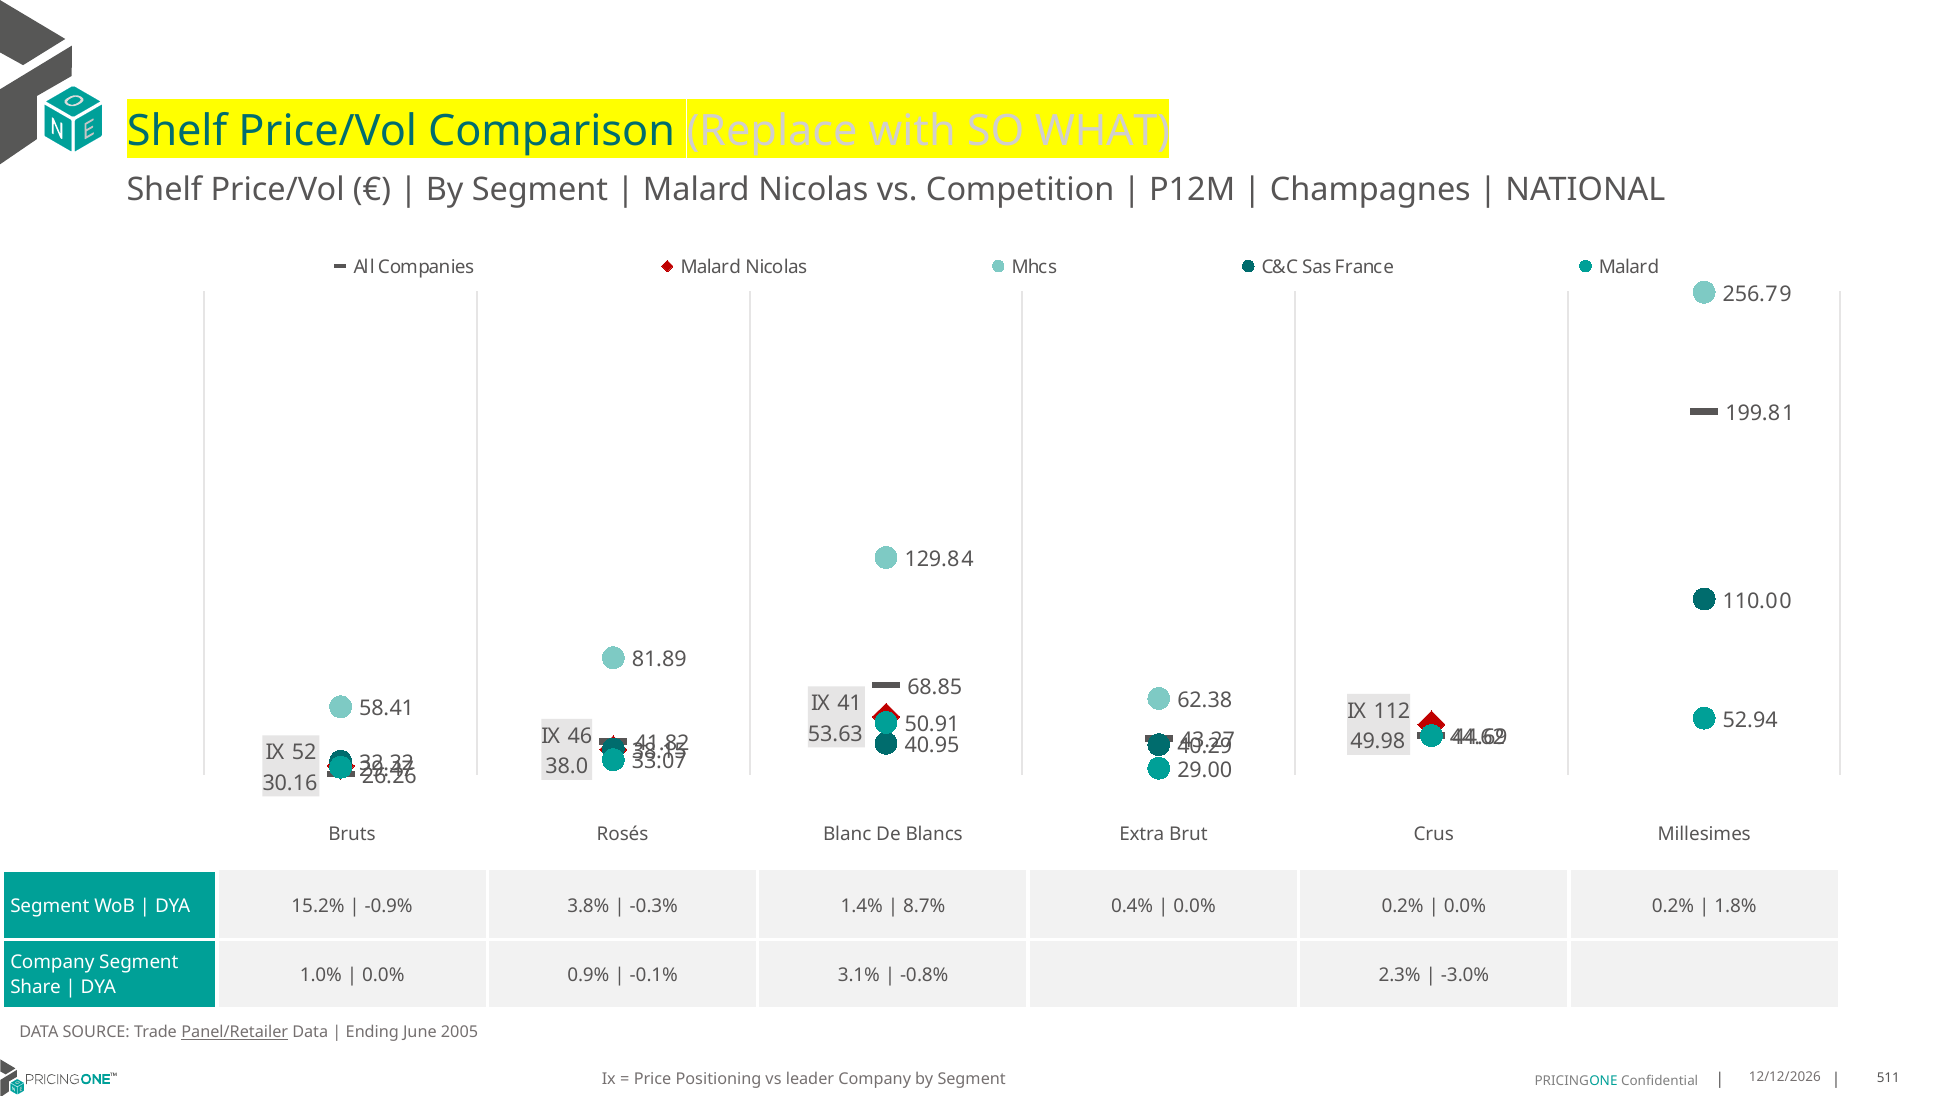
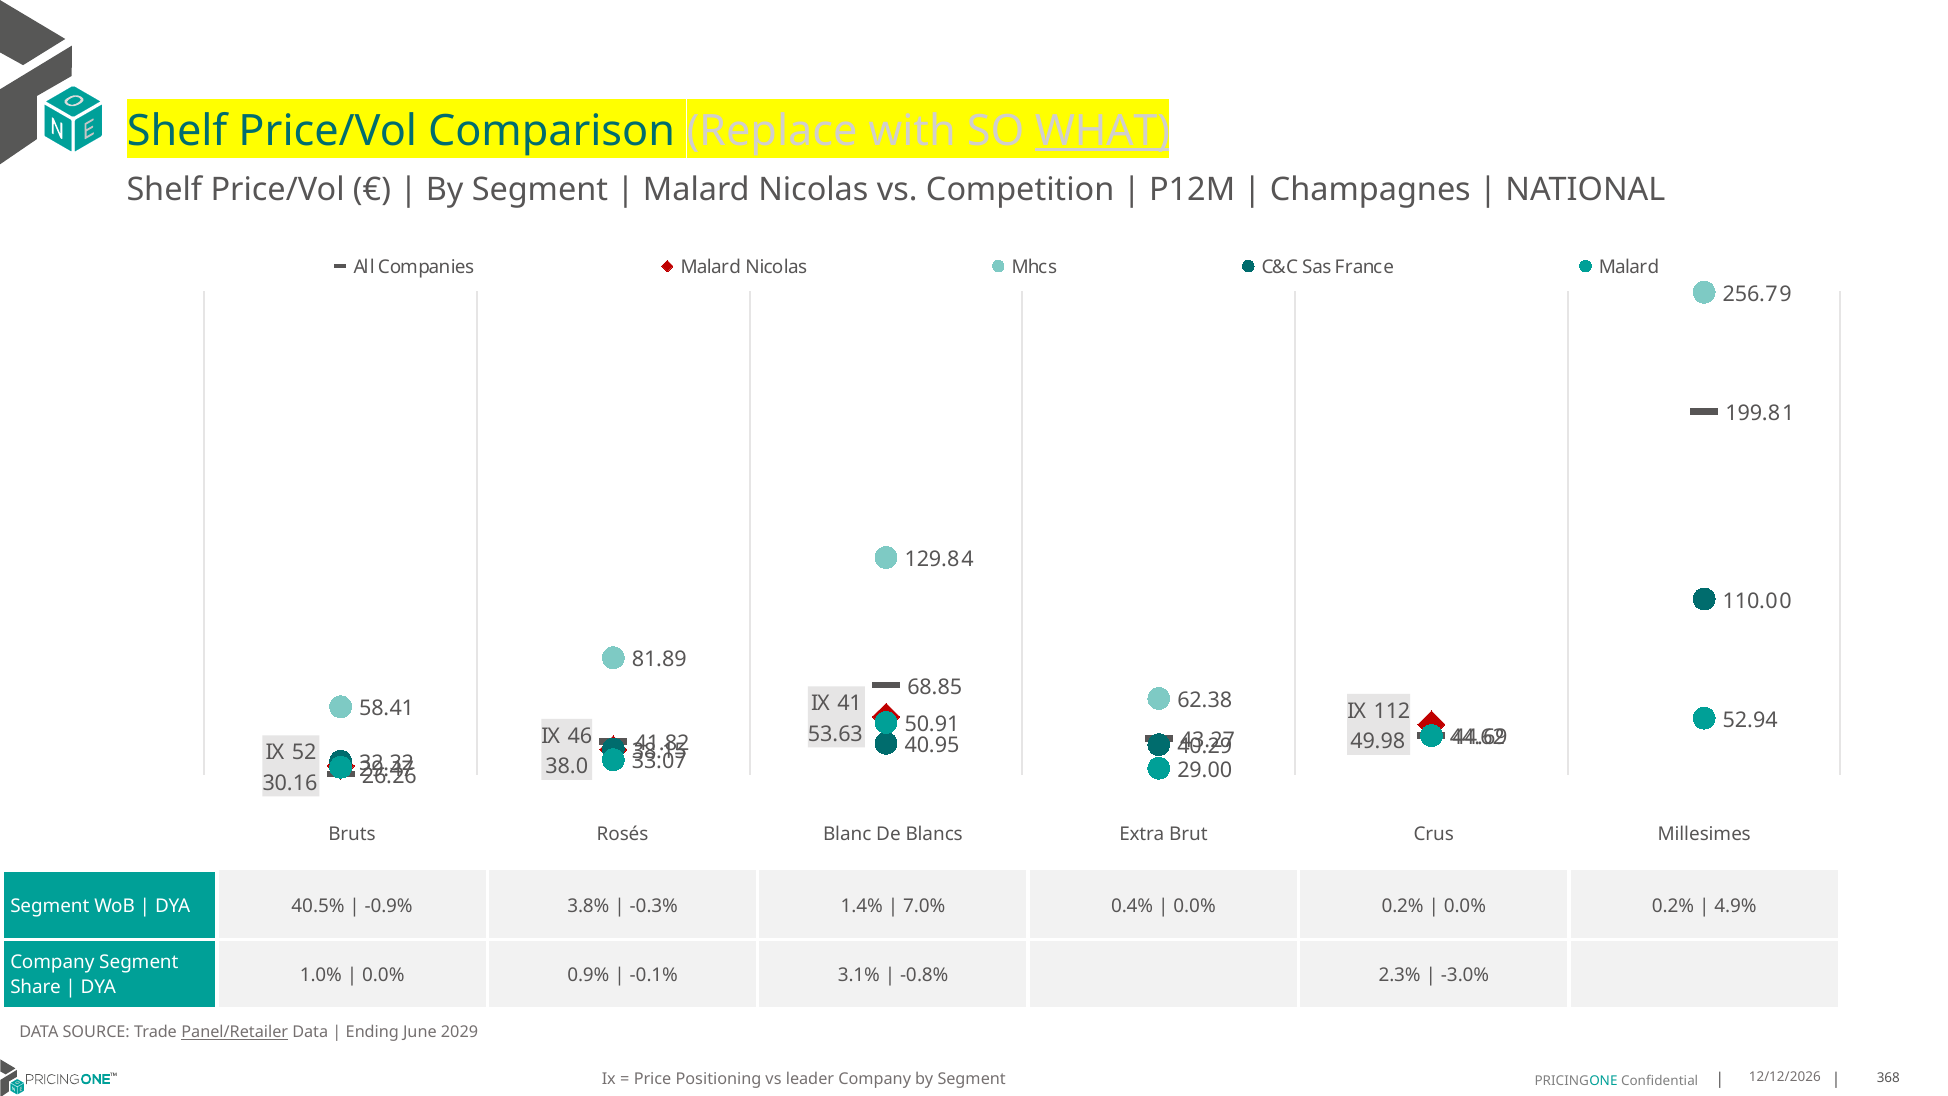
WHAT underline: none -> present (1102, 131)
15.2%: 15.2% -> 40.5% (318, 906)
8.7%: 8.7% -> 7.0% (924, 906)
1.8%: 1.8% -> 4.9% (1736, 906)
2005: 2005 -> 2029 (460, 1032)
511: 511 -> 368 (1888, 1077)
